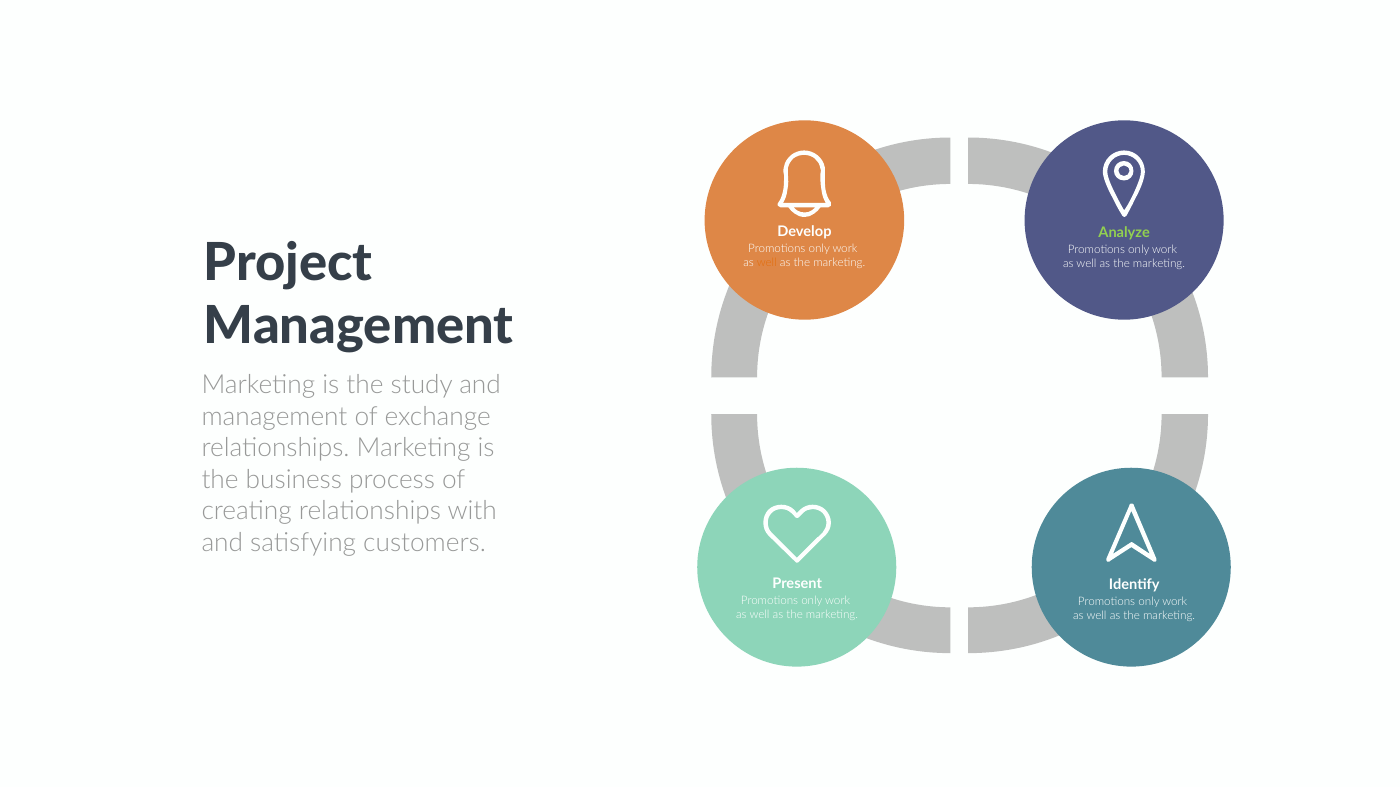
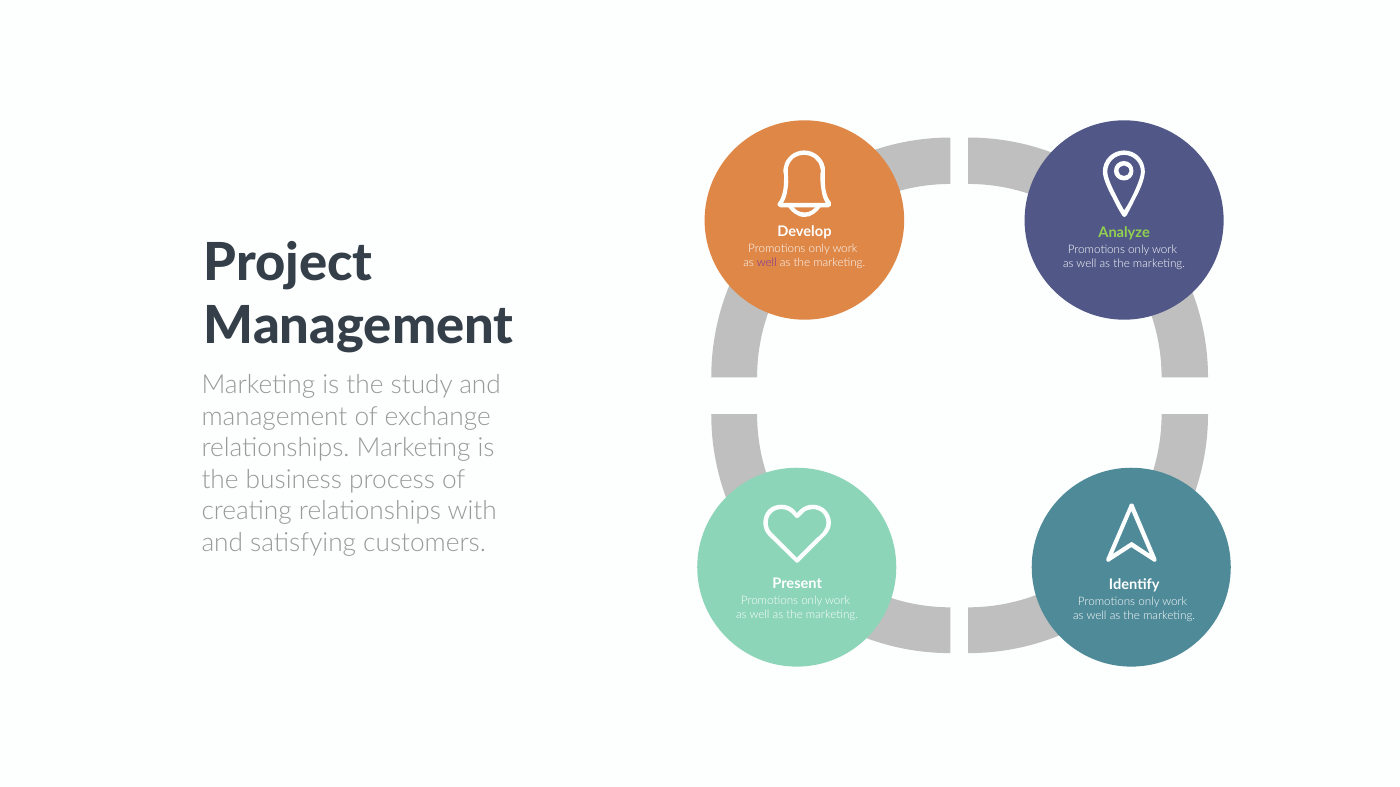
well colour: orange -> purple (767, 263)
